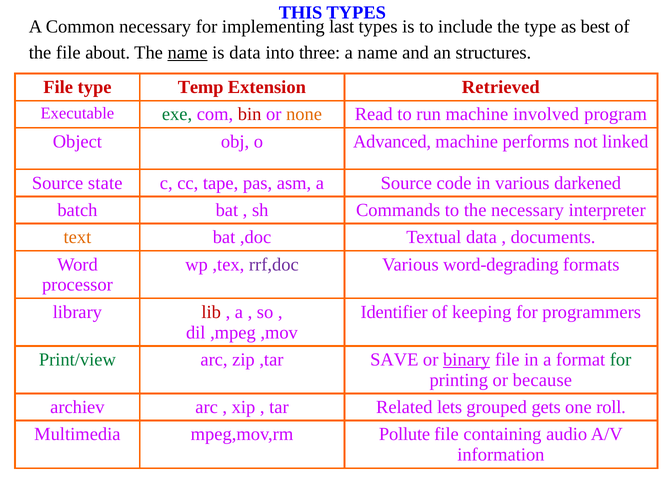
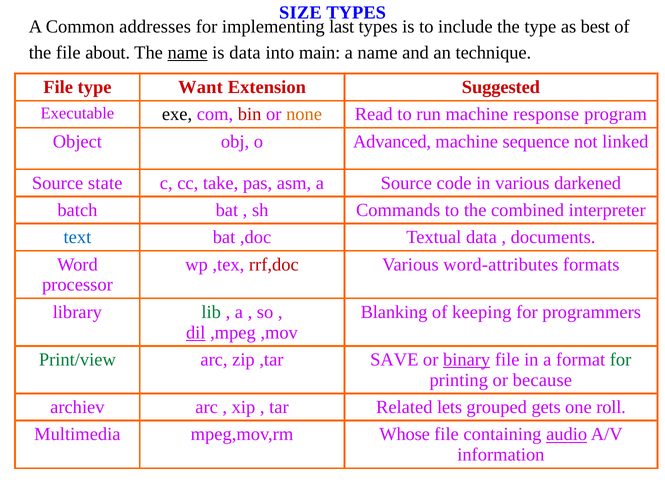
THIS: THIS -> SIZE (300, 13)
Common necessary: necessary -> addresses (155, 27)
three: three -> main (320, 53)
structures: structures -> technique (493, 53)
Temp: Temp -> Want (200, 87)
Retrieved: Retrieved -> Suggested (501, 87)
exe colour: green -> black (177, 115)
involved: involved -> response (546, 115)
performs: performs -> sequence (536, 142)
tape: tape -> take (221, 183)
the necessary: necessary -> combined (528, 210)
text colour: orange -> blue (77, 238)
rrf,doc colour: purple -> red (274, 265)
word-degrading: word-degrading -> word-attributes (501, 265)
lib colour: red -> green (211, 312)
Identifier: Identifier -> Blanking (394, 312)
dil underline: none -> present (196, 333)
Pollute: Pollute -> Whose (405, 435)
audio underline: none -> present (567, 435)
